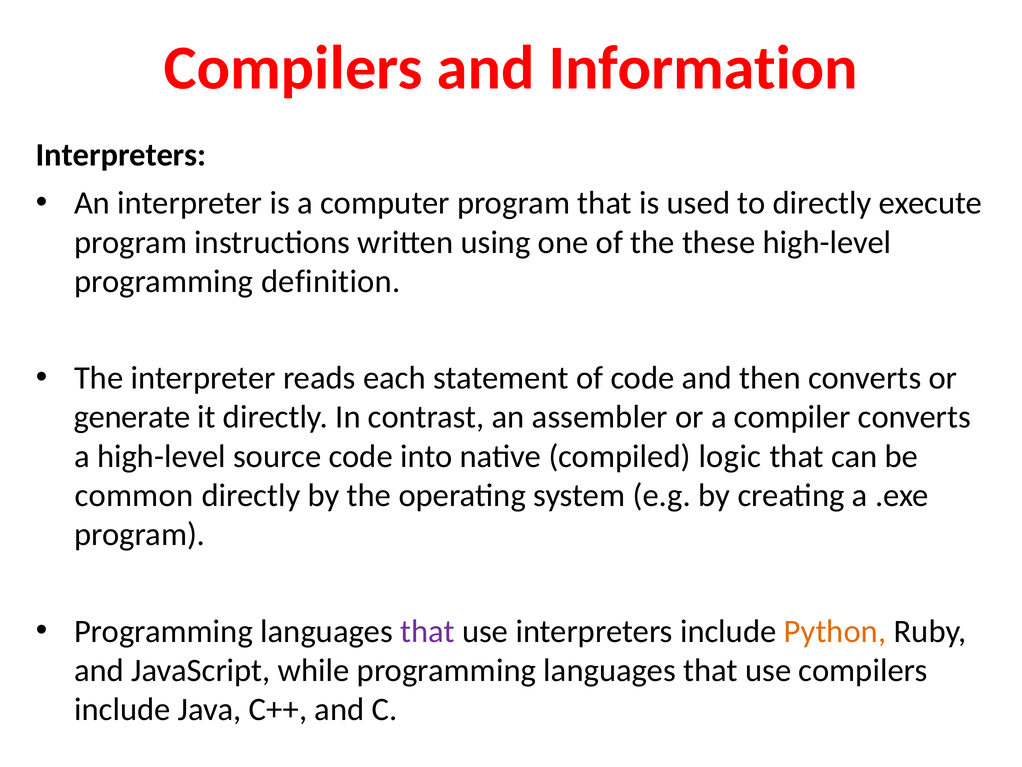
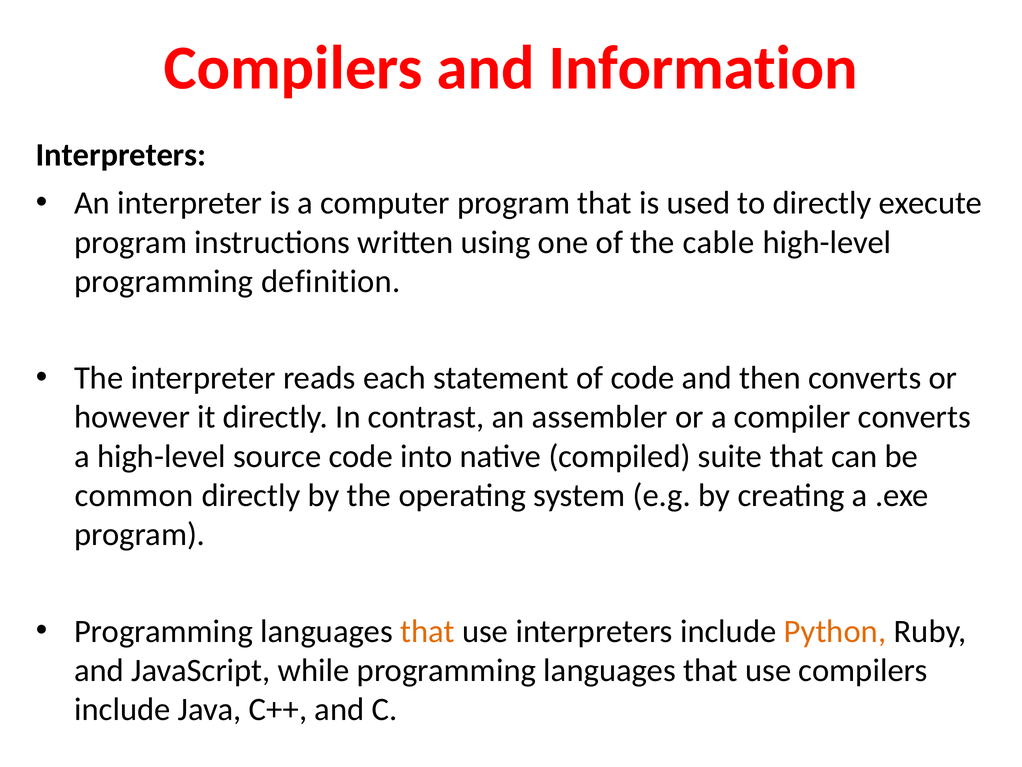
these: these -> cable (718, 242)
generate: generate -> however (132, 417)
logic: logic -> suite (730, 456)
that colour: purple -> orange (428, 631)
